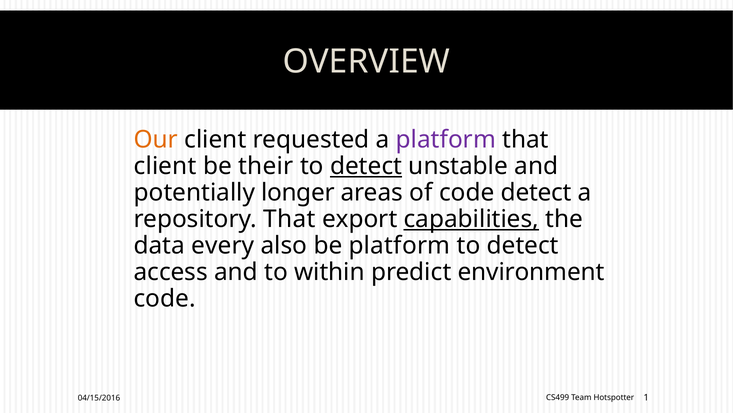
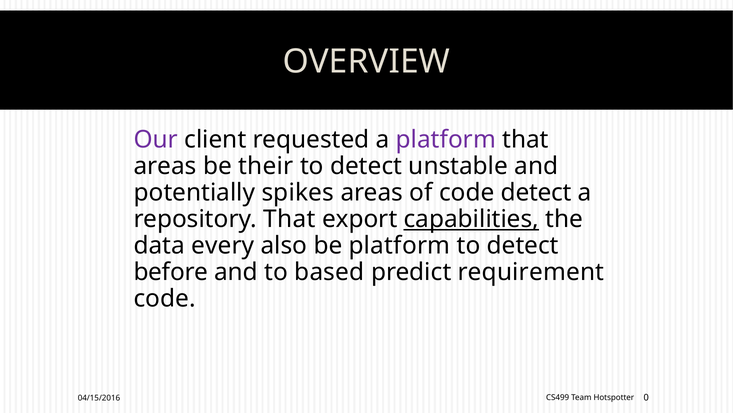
Our colour: orange -> purple (156, 140)
client: client -> areas (165, 166)
detect underline: present -> none (366, 166)
longer: longer -> spikes (298, 192)
access: access -> before (171, 272)
within: within -> based (329, 272)
environment: environment -> requirement (531, 272)
1: 1 -> 0 (646, 397)
